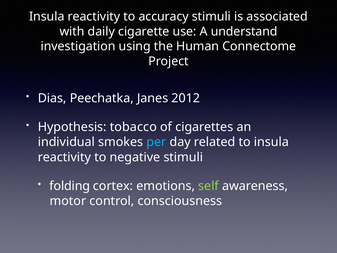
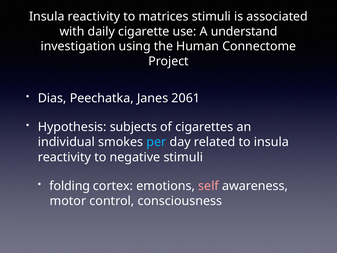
accuracy: accuracy -> matrices (164, 17)
2012: 2012 -> 2061 (186, 98)
tobacco: tobacco -> subjects (133, 127)
self colour: light green -> pink (209, 186)
